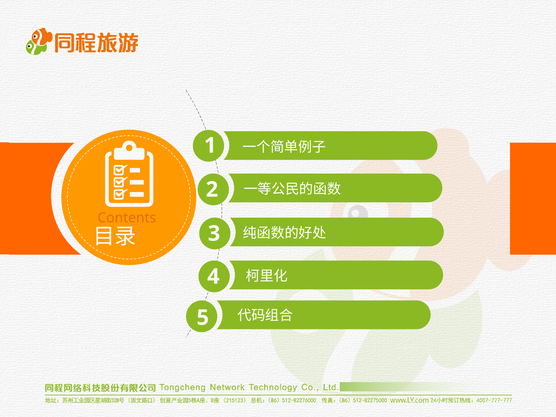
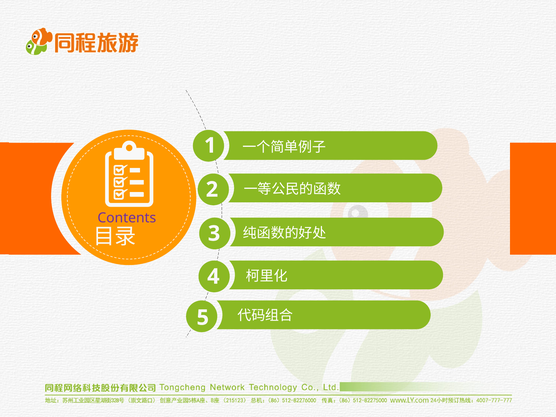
Contents colour: orange -> purple (127, 218)
